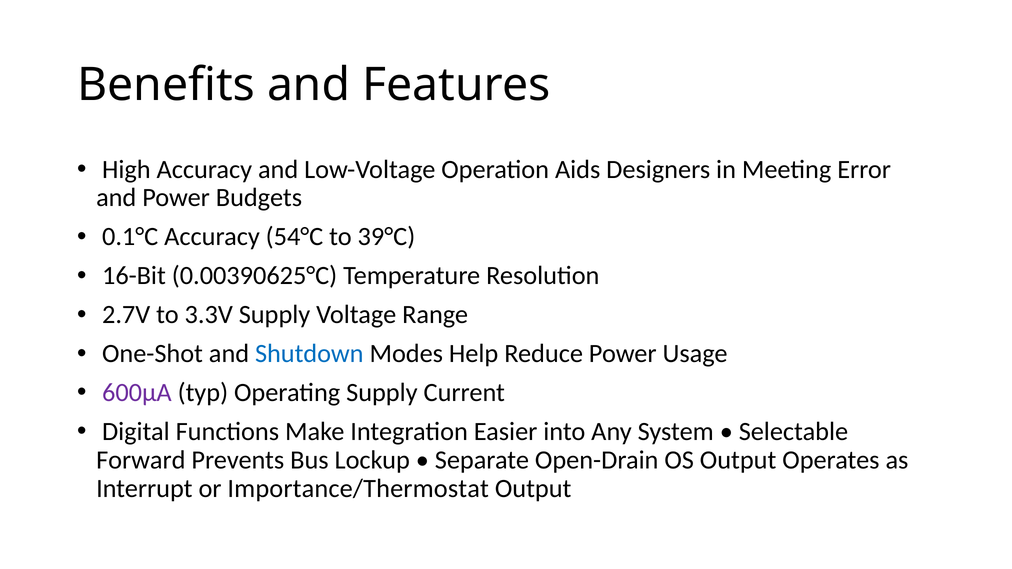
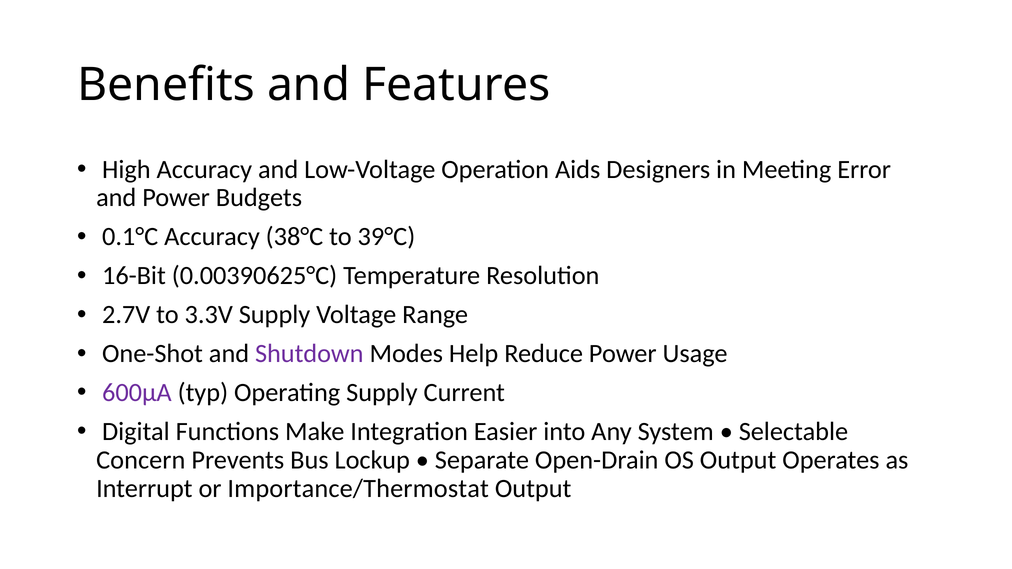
54°C: 54°C -> 38°C (295, 237)
Shutdown colour: blue -> purple (309, 354)
Forward: Forward -> Concern (141, 460)
